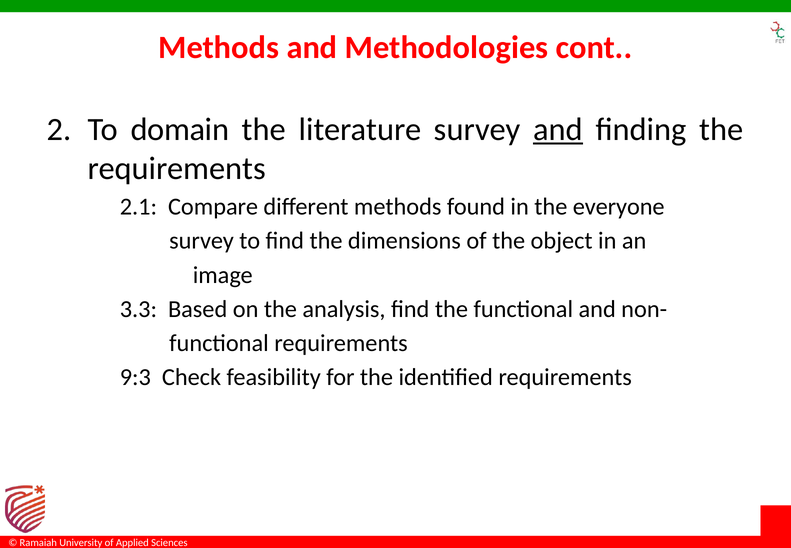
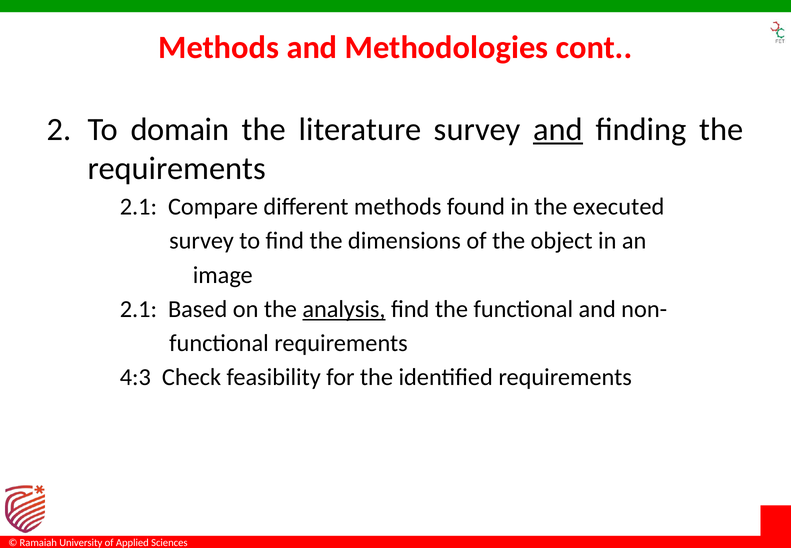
everyone: everyone -> executed (619, 207)
3.3: 3.3 -> 2.1 (138, 309)
analysis underline: none -> present (344, 309)
9:3: 9:3 -> 4:3 (135, 377)
